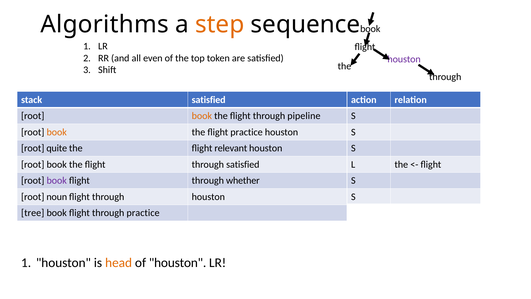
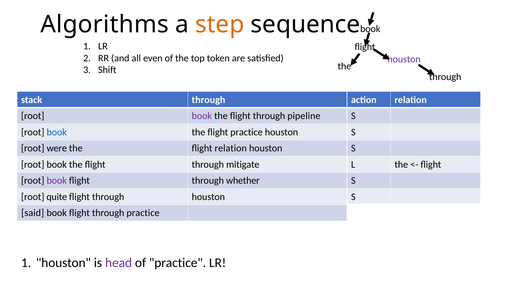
stack satisfied: satisfied -> through (209, 100)
book colour: orange -> purple (202, 116)
book colour: orange -> blue (57, 132)
quite: quite -> were (57, 148)
flight relevant: relevant -> relation (231, 148)
through satisfied: satisfied -> mitigate (243, 164)
noun: noun -> quite (57, 197)
tree: tree -> said (33, 213)
head colour: orange -> purple (119, 262)
of houston: houston -> practice (178, 262)
